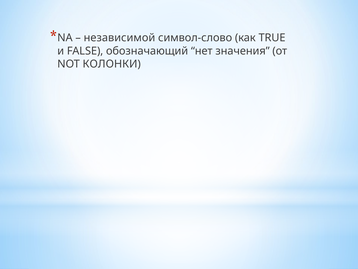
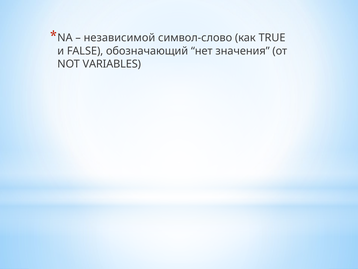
КОЛОНКИ: КОЛОНКИ -> VARIABLES (112, 64)
